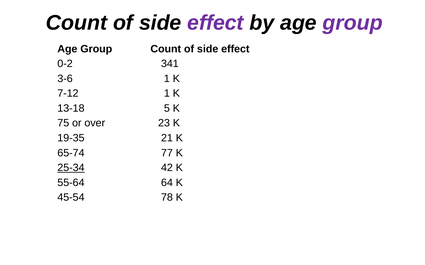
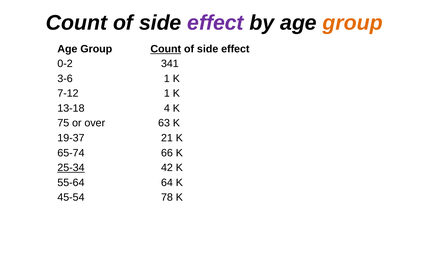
group colour: purple -> orange (353, 23)
Count underline: none -> present (166, 49)
5: 5 -> 4 (167, 109)
23: 23 -> 63 (164, 123)
19-35: 19-35 -> 19-37 (71, 138)
77: 77 -> 66 (167, 153)
